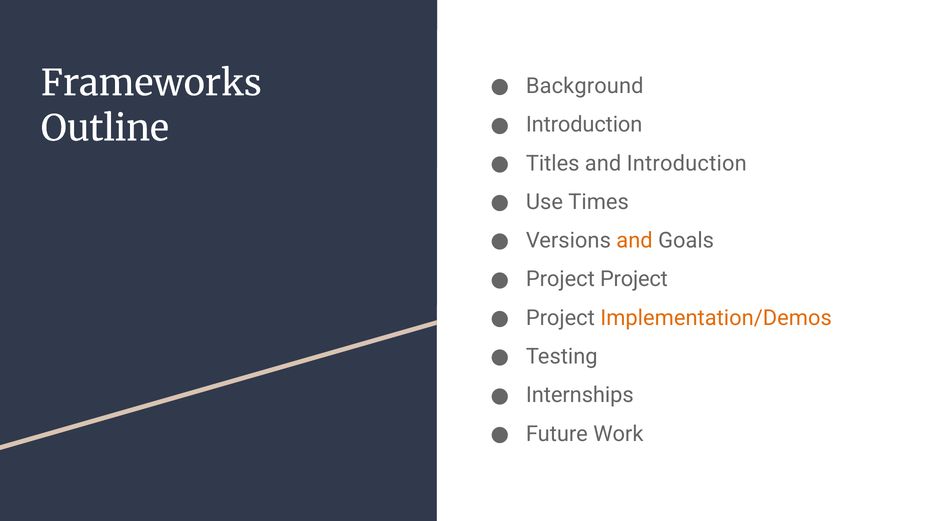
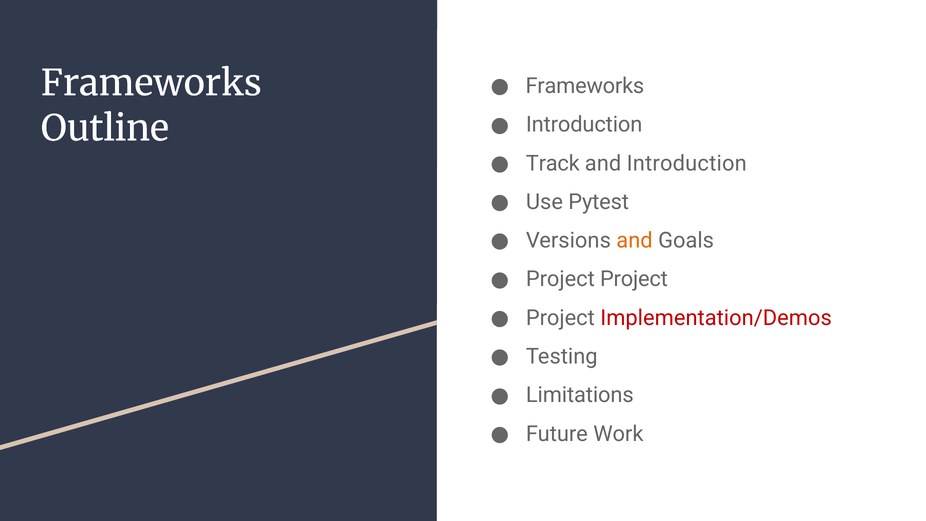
Background: Background -> Frameworks (585, 86)
Titles: Titles -> Track (553, 163)
Times: Times -> Pytest (599, 202)
Implementation/Demos colour: orange -> red (716, 318)
Internships: Internships -> Limitations (580, 395)
